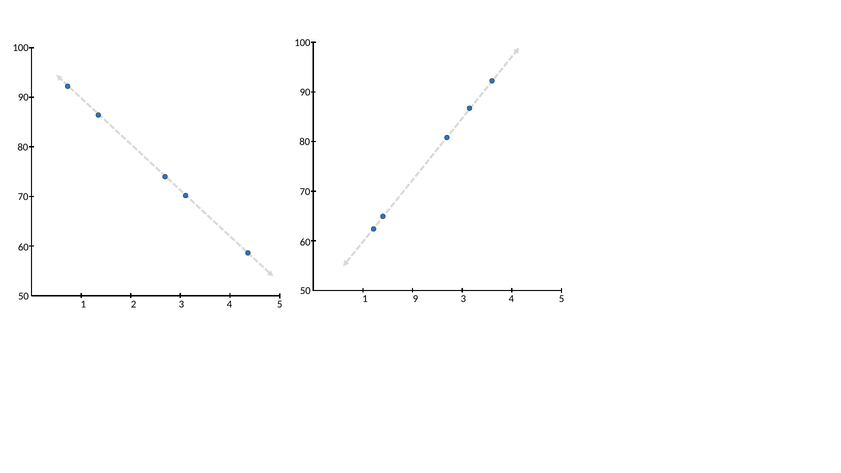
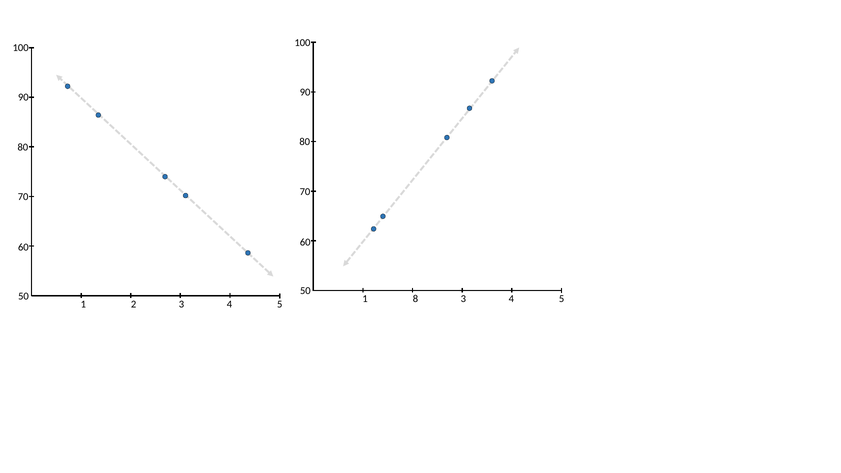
9: 9 -> 8 (415, 299)
